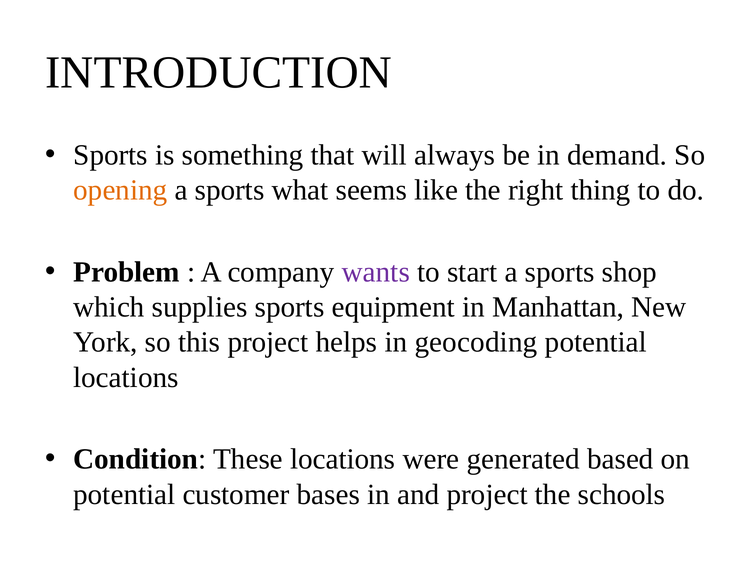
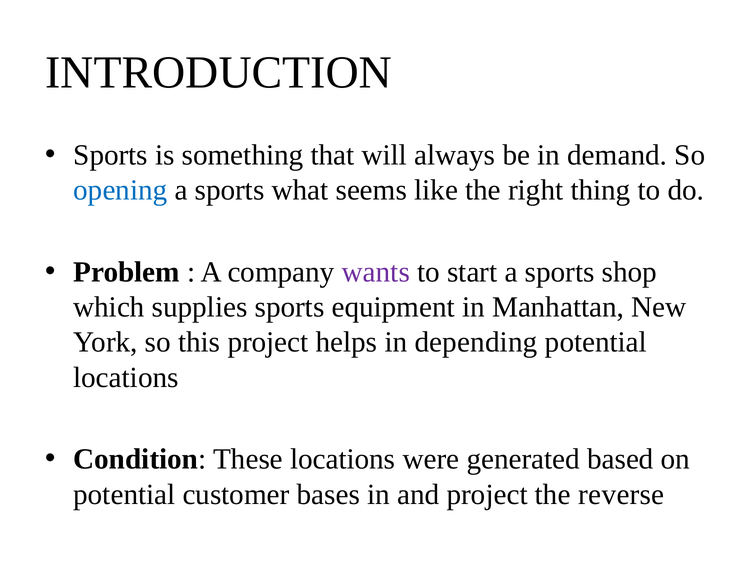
opening colour: orange -> blue (120, 190)
geocoding: geocoding -> depending (476, 342)
schools: schools -> reverse (621, 494)
